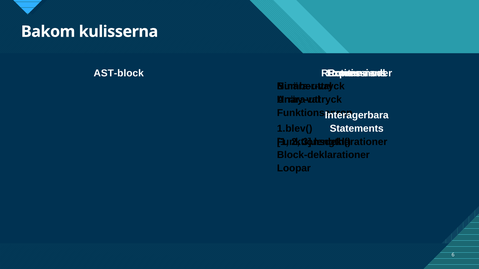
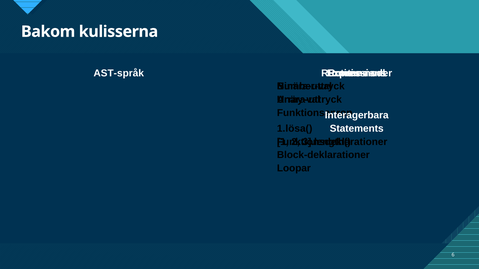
AST-block: AST-block -> AST-språk (119, 73)
1.blev(: 1.blev( -> 1.lösa( (295, 129)
